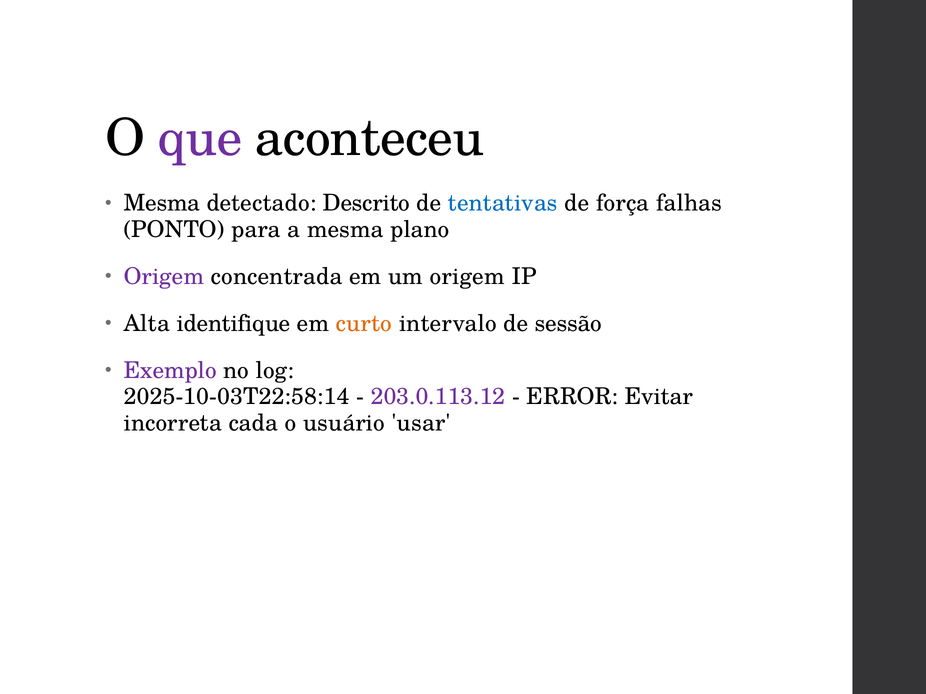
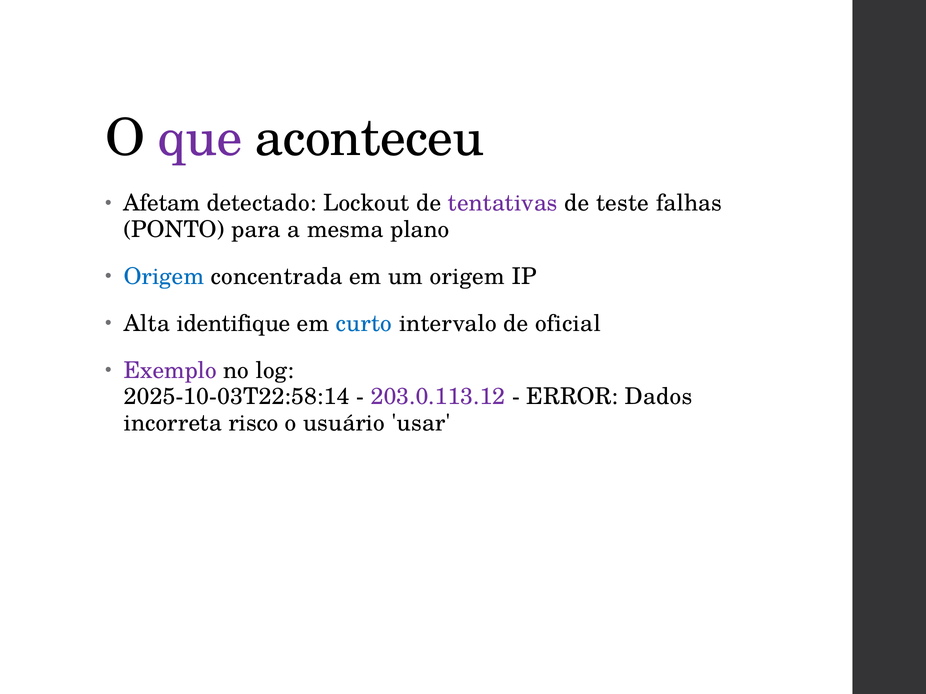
Mesma: Mesma -> Afetam (162, 203)
Descrito: Descrito -> Lockout (366, 203)
tentativas colour: blue -> purple (503, 203)
força: força -> teste (623, 203)
Origem colour: purple -> blue (164, 277)
curto colour: orange -> blue (364, 324)
sessão: sessão -> oficial (568, 324)
Evitar: Evitar -> Dados (659, 397)
cada: cada -> risco (254, 423)
